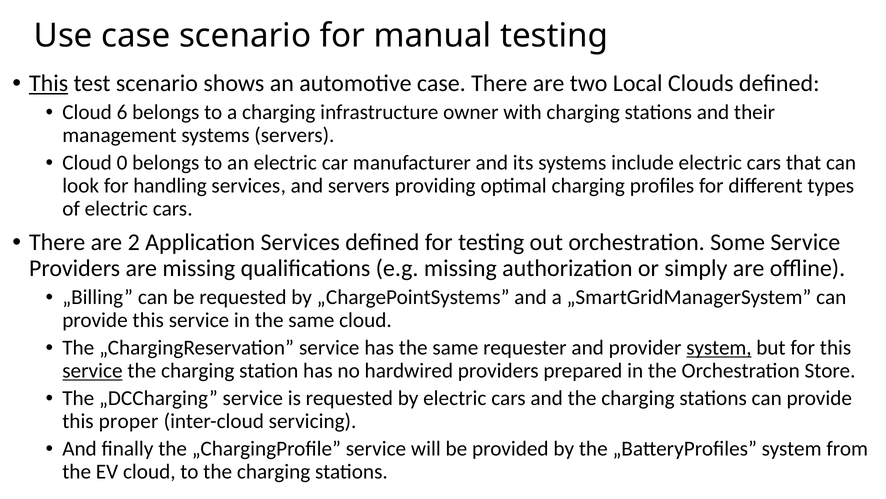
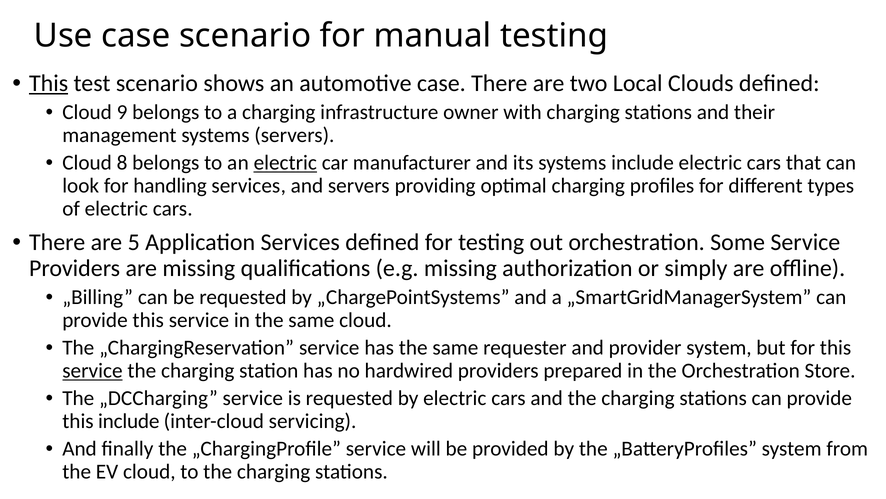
6: 6 -> 9 (122, 112)
0: 0 -> 8 (122, 163)
electric underline: none -> present (285, 163)
2: 2 -> 5 (134, 242)
system underline: present -> none (719, 348)
this proper: proper -> include (129, 421)
